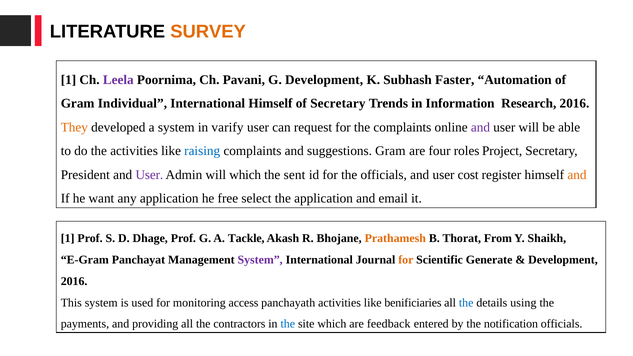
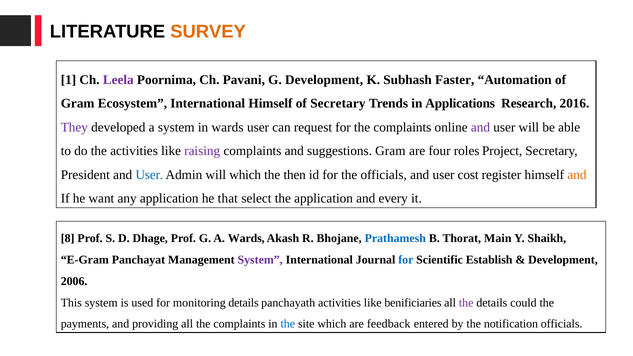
Individual: Individual -> Ecosystem (132, 104)
Information: Information -> Applications (460, 104)
They colour: orange -> purple (74, 127)
in varify: varify -> wards (228, 127)
raising colour: blue -> purple (202, 151)
User colour: purple -> blue (149, 175)
sent: sent -> then (295, 175)
free: free -> that (228, 199)
email: email -> every (393, 199)
1: 1 -> 8 (68, 239)
A Tackle: Tackle -> Wards (246, 239)
Prathamesh colour: orange -> blue (395, 239)
From: From -> Main (498, 239)
for colour: orange -> blue (406, 260)
Generate: Generate -> Establish (489, 260)
2016: 2016 -> 2006 (74, 281)
monitoring access: access -> details (244, 303)
the colour: blue -> purple (466, 303)
using: using -> could (523, 303)
all the contractors: contractors -> complaints (239, 324)
